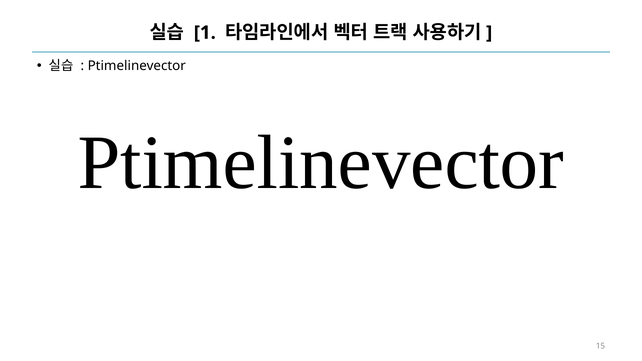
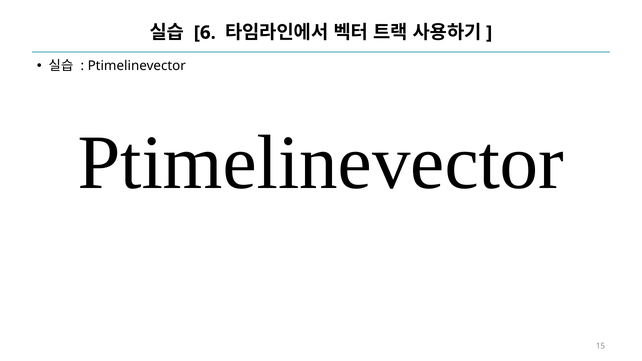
1: 1 -> 6 (205, 33)
